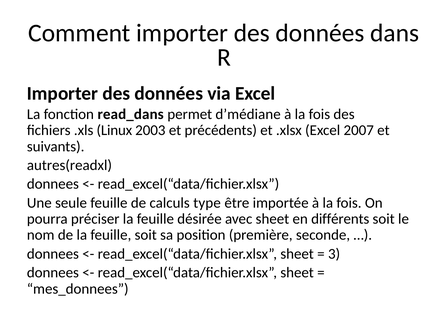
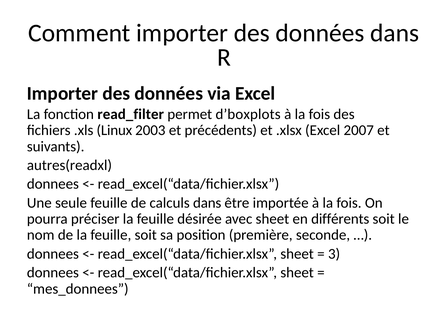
read_dans: read_dans -> read_filter (131, 114)
d’médiane: d’médiane -> d’boxplots (248, 114)
calculs type: type -> dans (207, 203)
